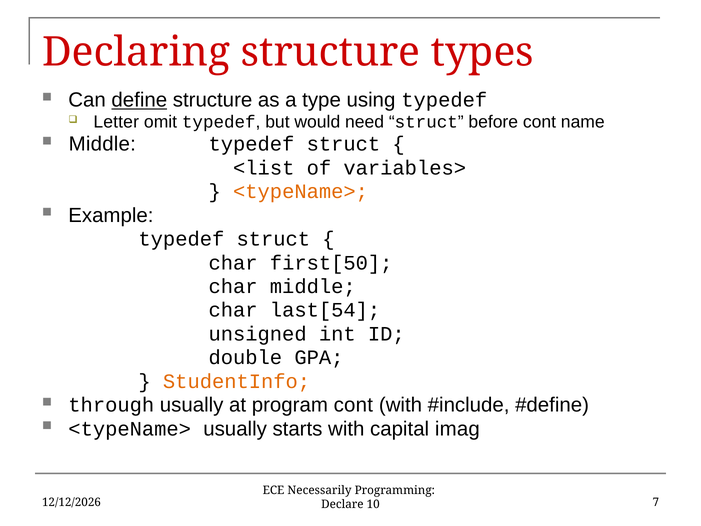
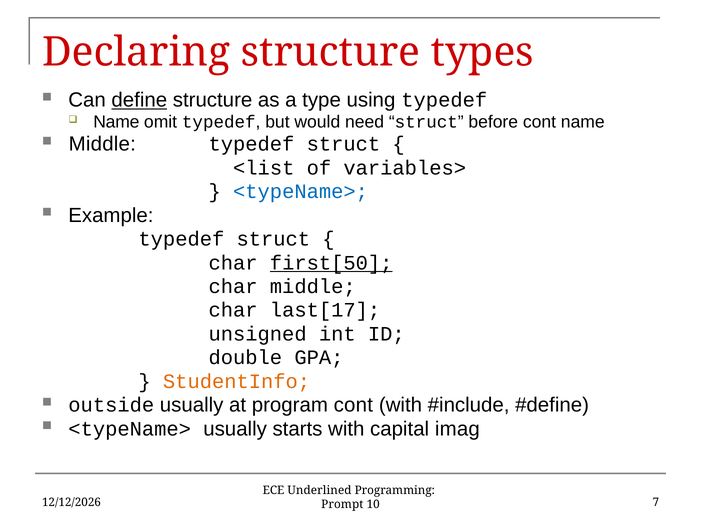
Letter: Letter -> Name (116, 122)
<typeName> colour: orange -> blue (301, 192)
first[50 underline: none -> present (331, 263)
last[54: last[54 -> last[17 (325, 310)
through: through -> outside (111, 405)
Necessarily: Necessarily -> Underlined (319, 490)
Declare: Declare -> Prompt (342, 504)
